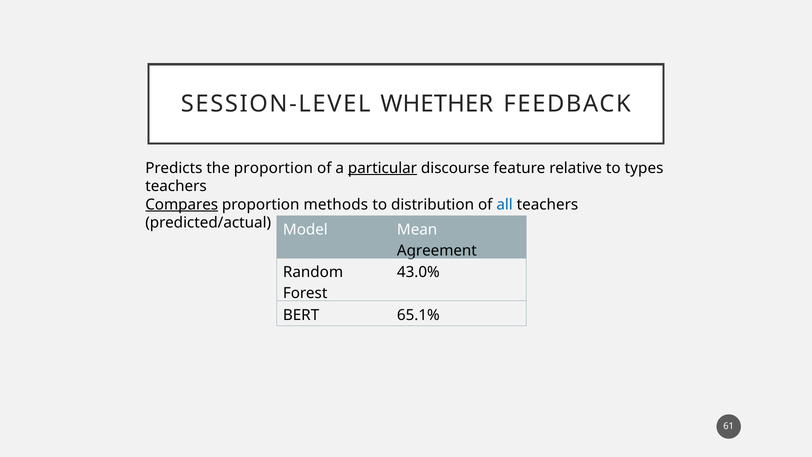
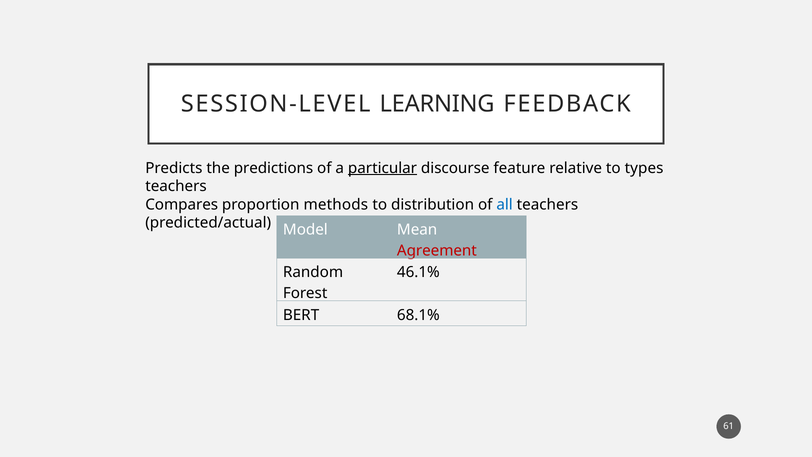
WHETHER: WHETHER -> LEARNING (437, 104)
the proportion: proportion -> predictions (274, 168)
Compares underline: present -> none (182, 205)
Agreement colour: black -> red (437, 250)
43.0%: 43.0% -> 46.1% (418, 272)
65.1%: 65.1% -> 68.1% (418, 315)
